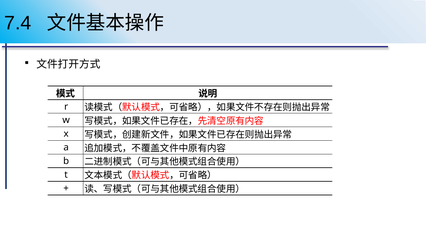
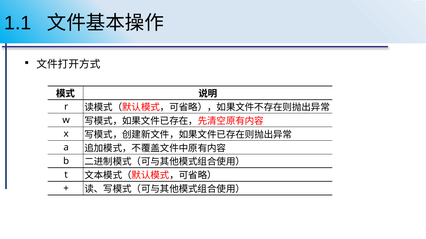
7.4: 7.4 -> 1.1 (18, 23)
